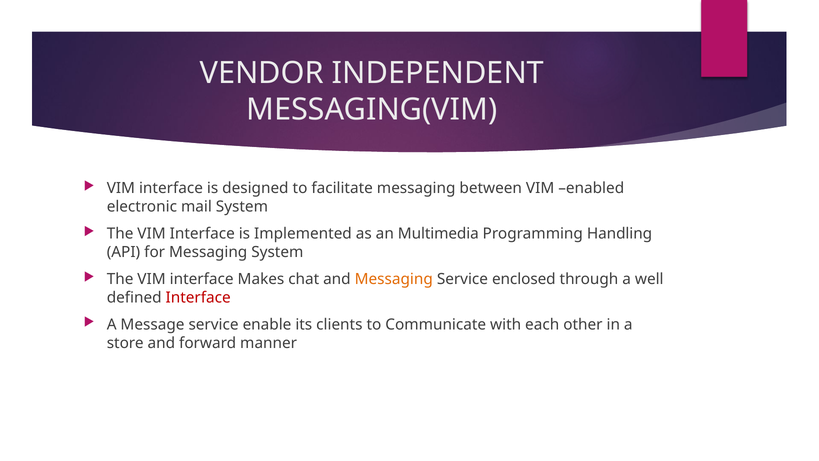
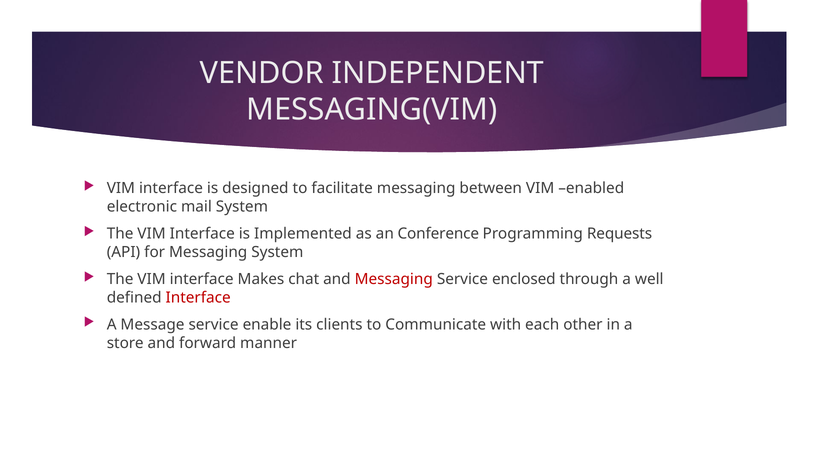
Multimedia: Multimedia -> Conference (438, 234)
Handling: Handling -> Requests (620, 234)
Messaging colour: orange -> red (394, 279)
